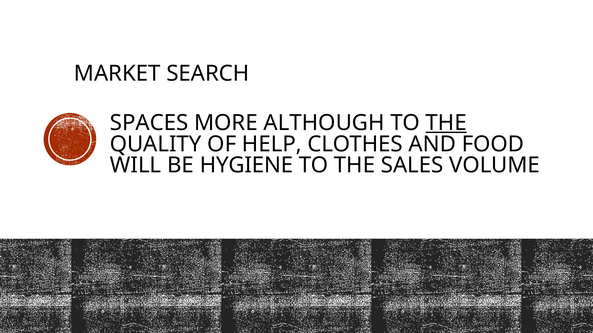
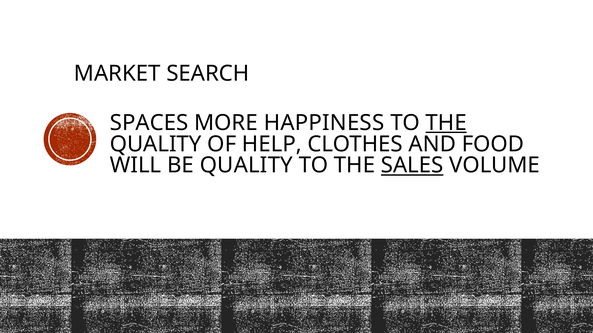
ALTHOUGH: ALTHOUGH -> HAPPINESS (324, 123)
BE HYGIENE: HYGIENE -> QUALITY (246, 166)
SALES underline: none -> present (412, 166)
